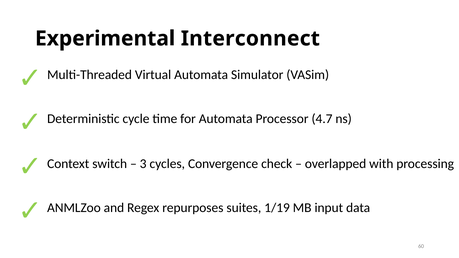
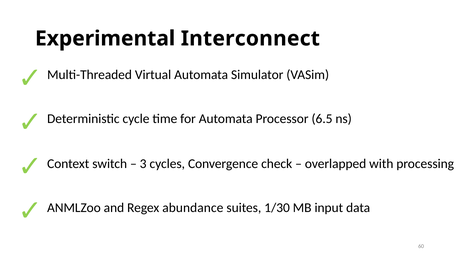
4.7: 4.7 -> 6.5 (322, 119)
repurposes: repurposes -> abundance (193, 208)
1/19: 1/19 -> 1/30 (277, 208)
